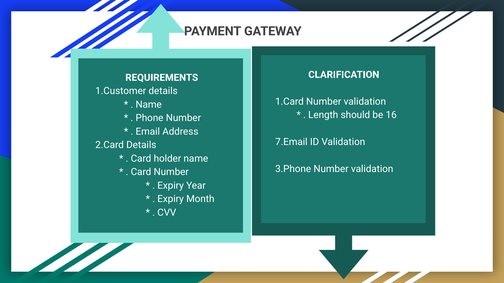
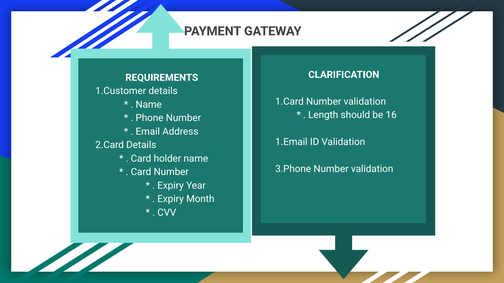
7.Email: 7.Email -> 1.Email (291, 142)
